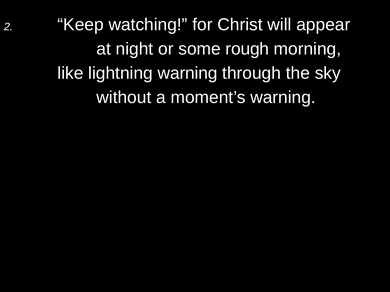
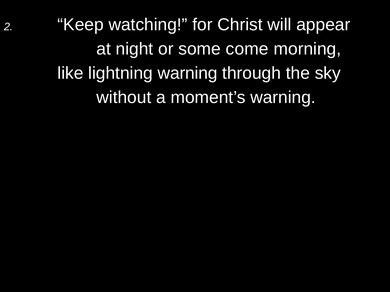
rough: rough -> come (247, 49)
